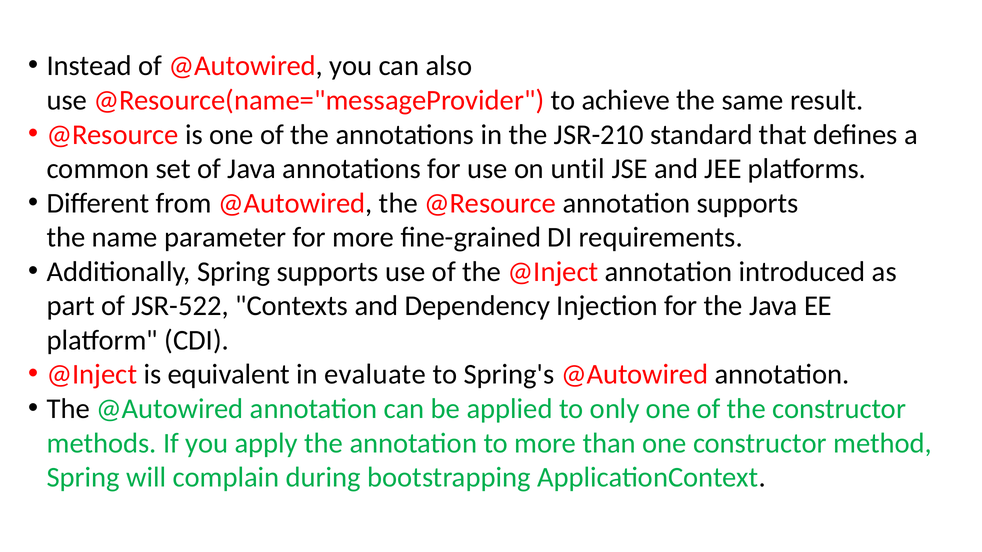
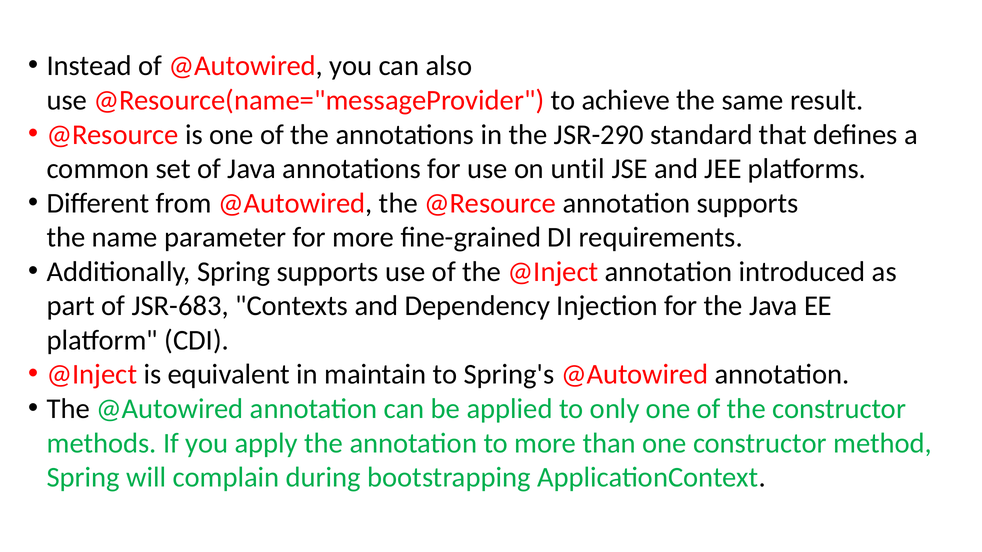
JSR-210: JSR-210 -> JSR-290 (599, 135)
JSR-522: JSR-522 -> JSR-683 (180, 306)
evaluate: evaluate -> maintain (375, 375)
